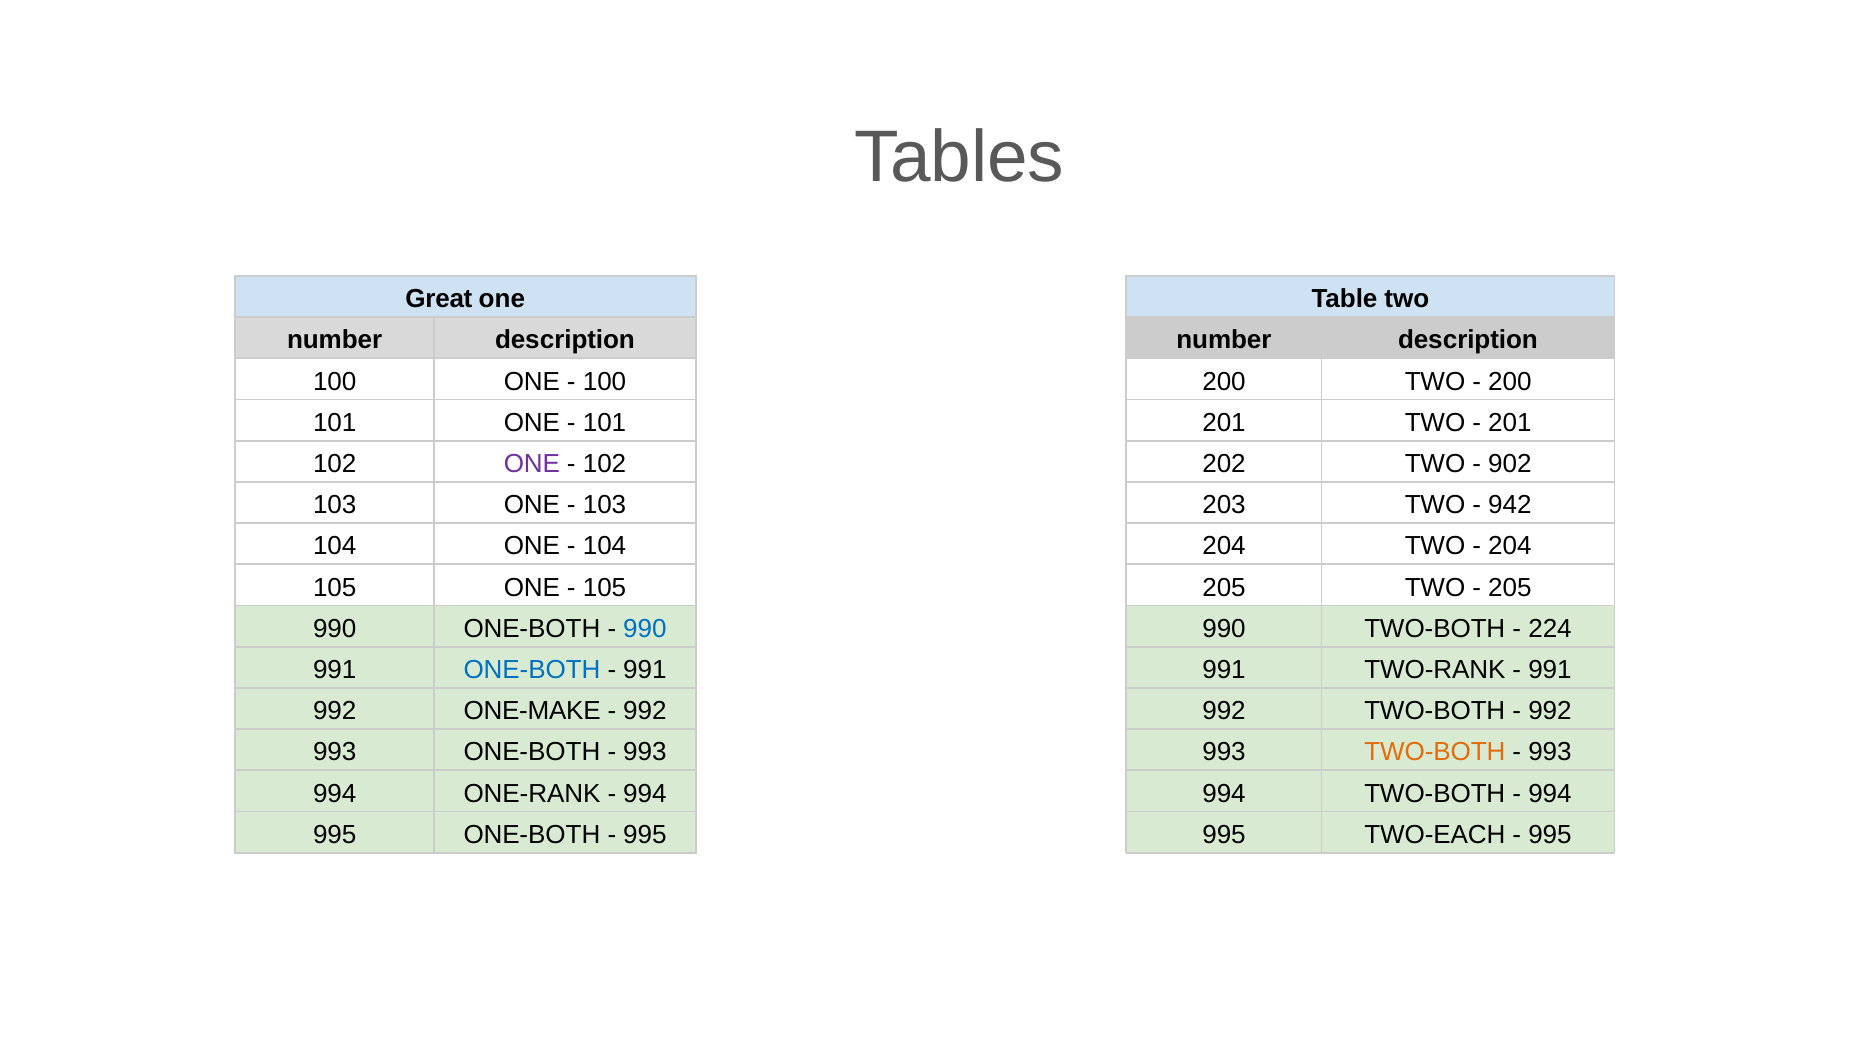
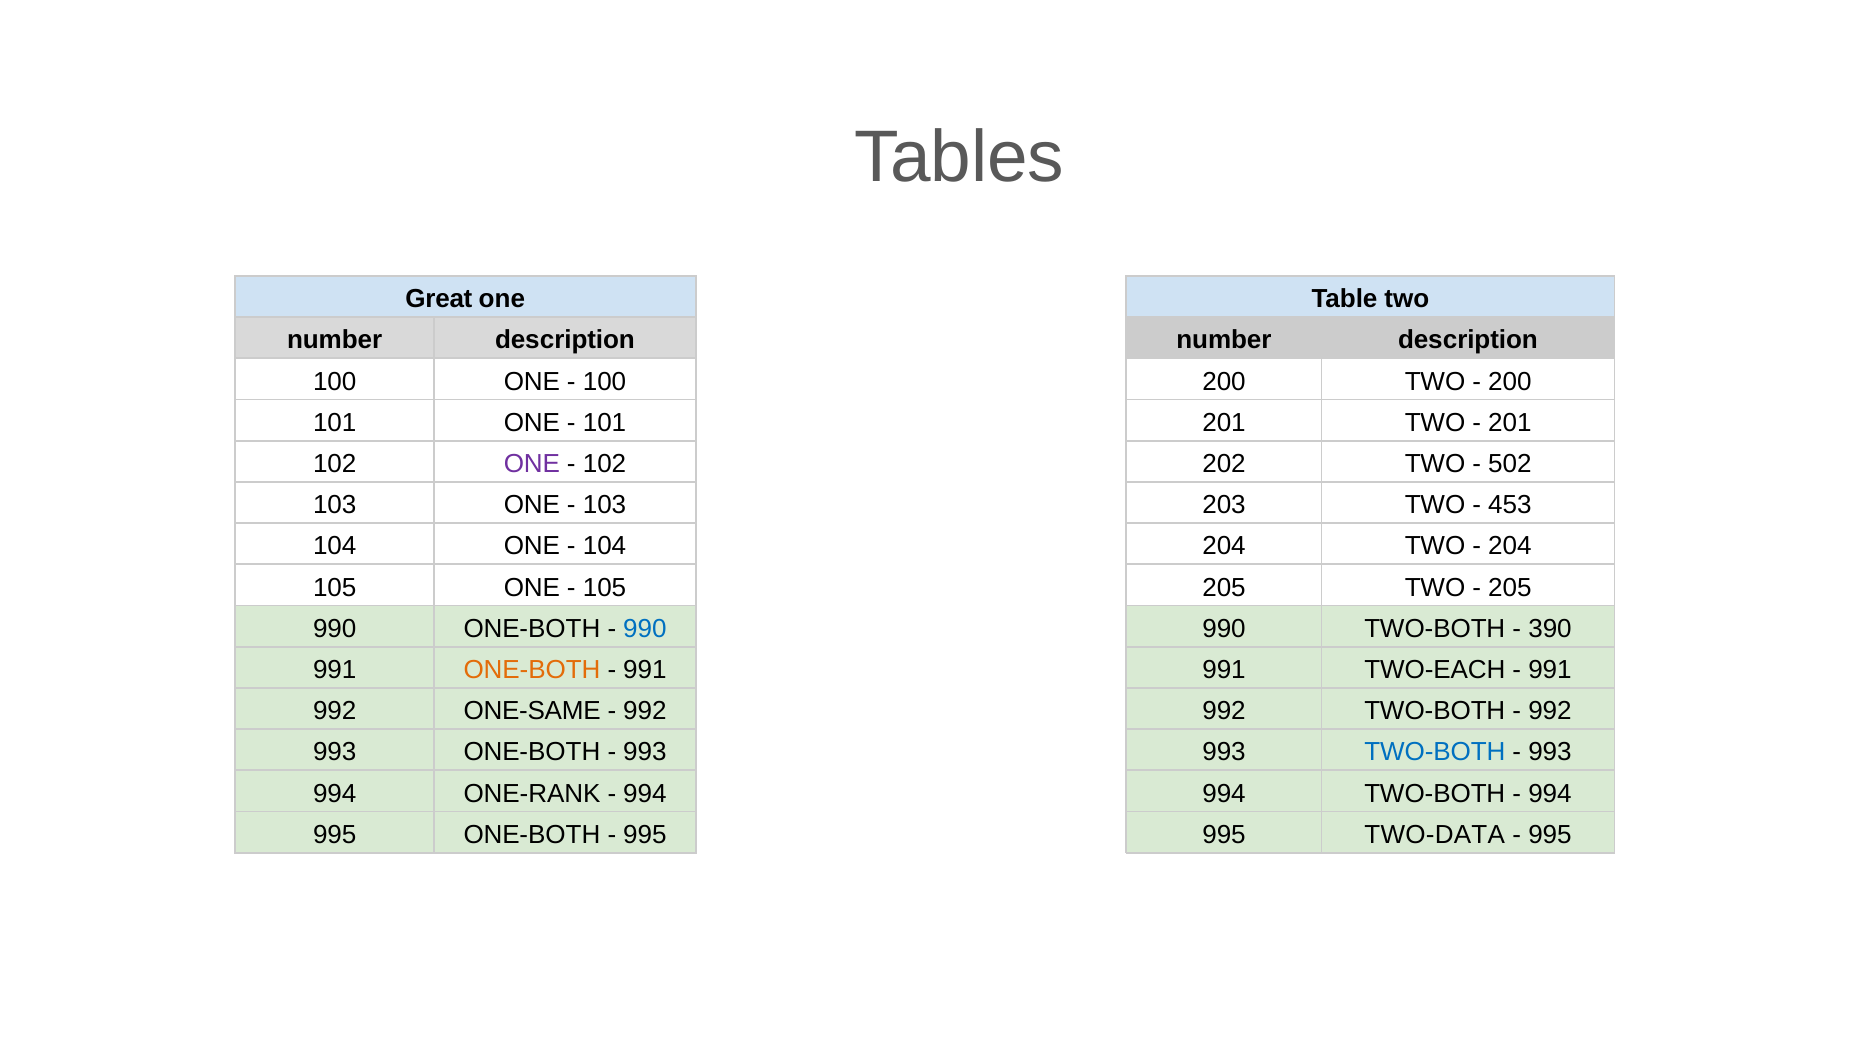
902: 902 -> 502 (1510, 464)
942: 942 -> 453 (1510, 505)
224: 224 -> 390 (1550, 628)
ONE-BOTH colour: blue -> orange (532, 670)
TWO-RANK: TWO-RANK -> TWO-EACH (1435, 670)
ONE-MAKE: ONE-MAKE -> ONE-SAME (532, 711)
TWO-BOTH colour: orange -> blue (1435, 752)
TWO-EACH: TWO-EACH -> TWO-DATA (1435, 834)
